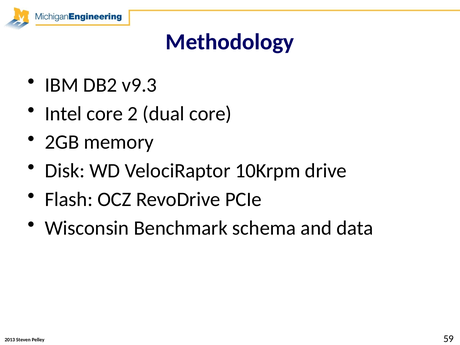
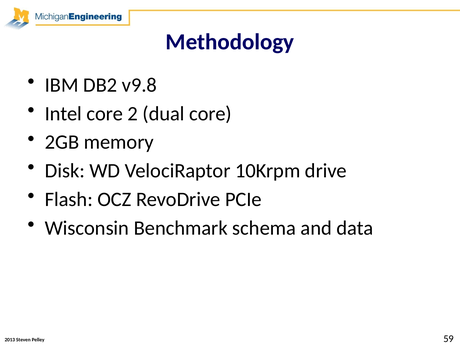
v9.3: v9.3 -> v9.8 (139, 85)
